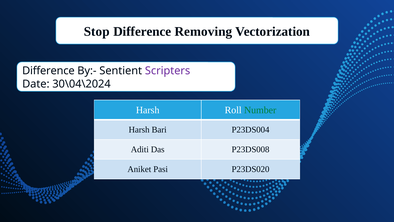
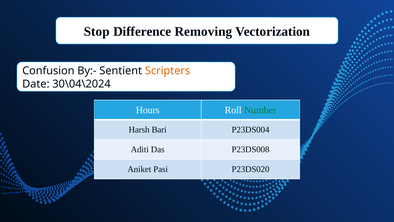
Difference: Difference -> Confusion (48, 71)
Scripters colour: purple -> orange (168, 71)
Harsh: Harsh -> Hours (148, 110)
